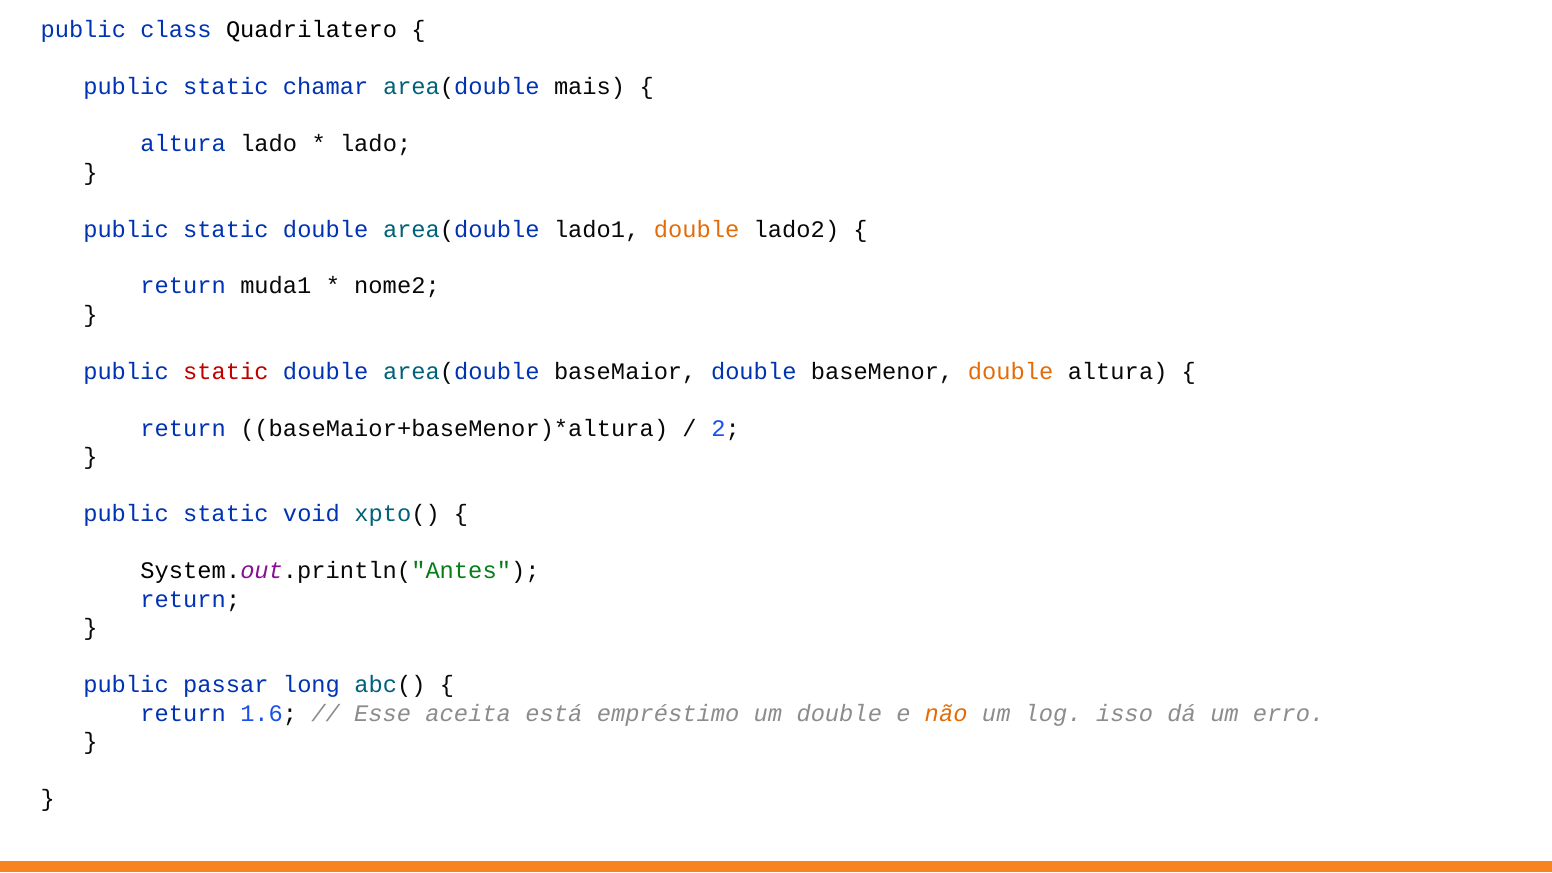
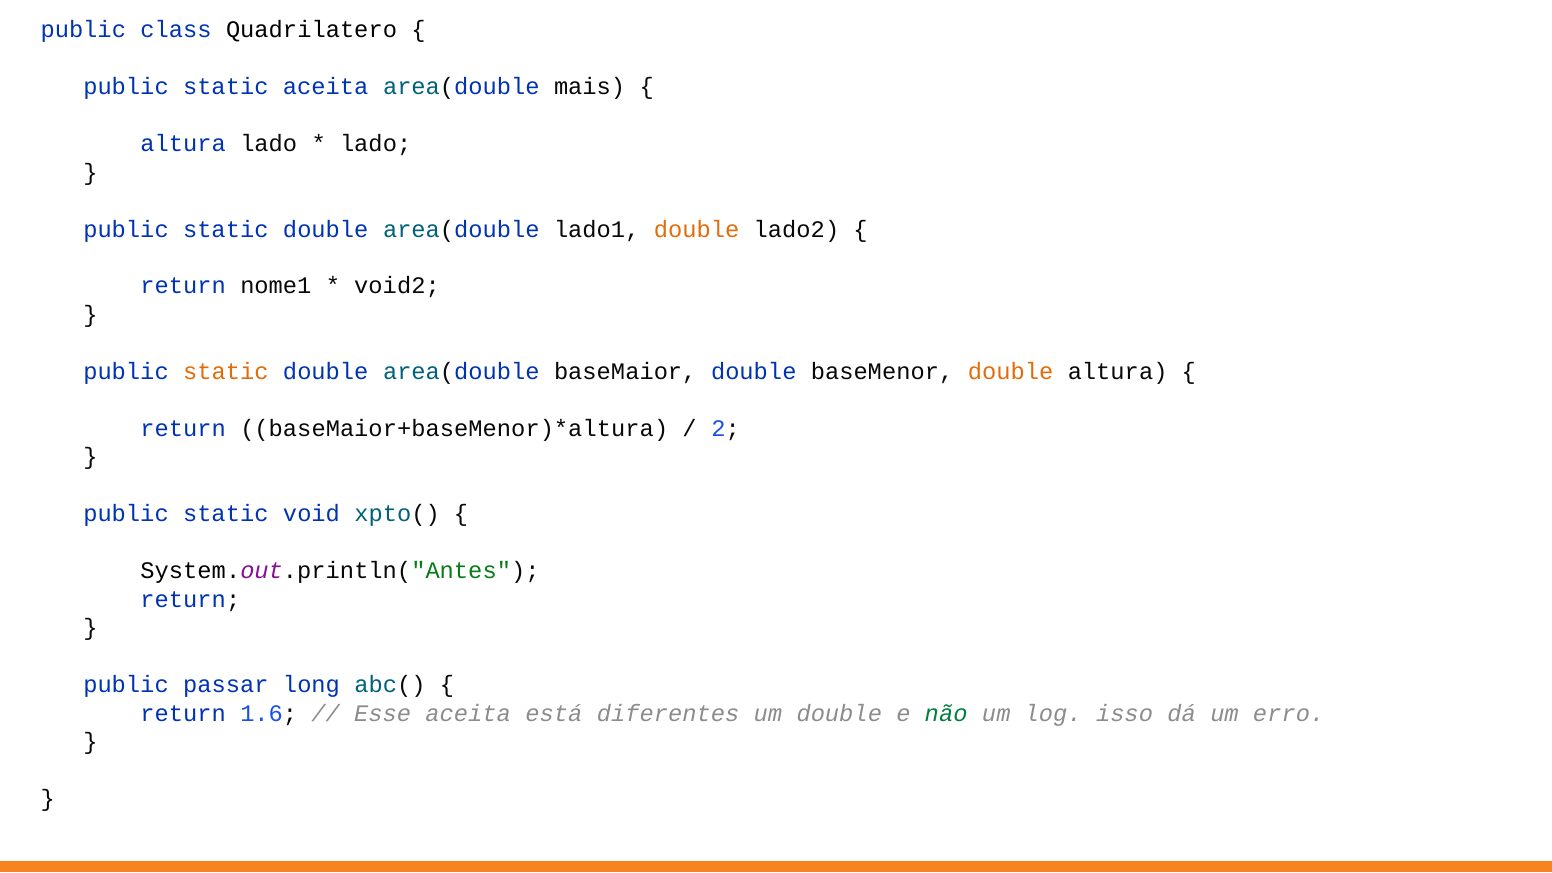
static chamar: chamar -> aceita (326, 87)
muda1: muda1 -> nome1 (276, 286)
nome2: nome2 -> void2 (397, 286)
static colour: red -> orange (226, 372)
empréstimo: empréstimo -> diferentes (668, 713)
não colour: orange -> green (946, 713)
